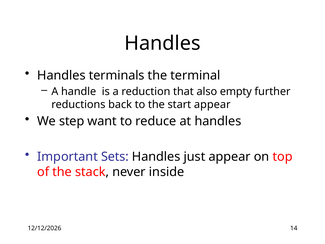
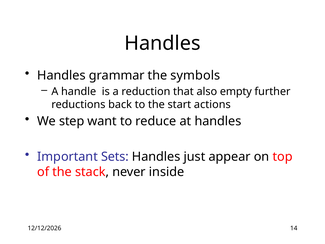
terminals: terminals -> grammar (117, 75)
terminal: terminal -> symbols (195, 75)
start appear: appear -> actions (212, 104)
